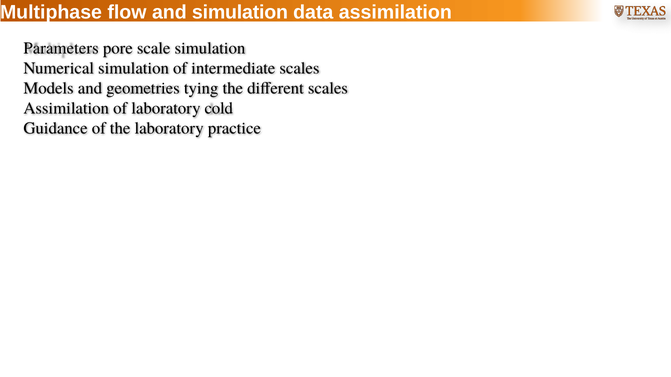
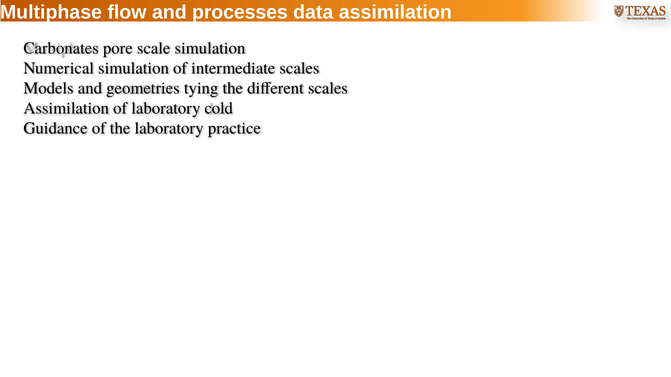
and simulation: simulation -> processes (240, 12)
Parameters: Parameters -> Carbonates (61, 48)
